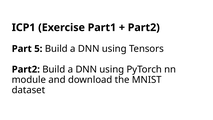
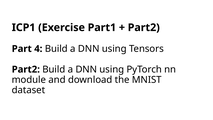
5: 5 -> 4 (38, 49)
